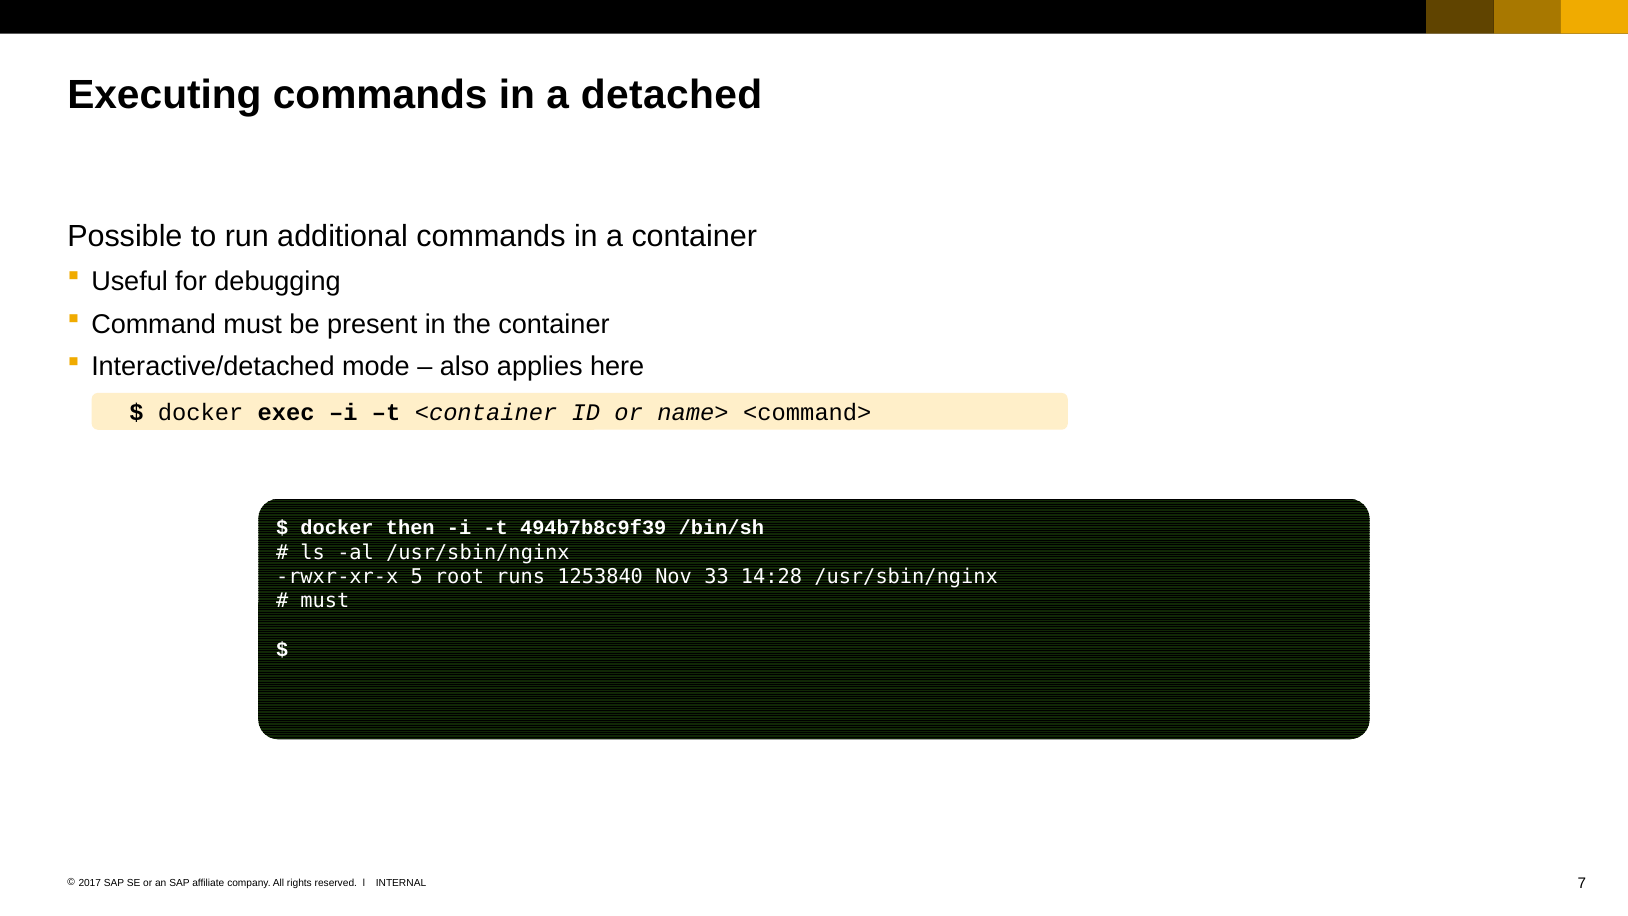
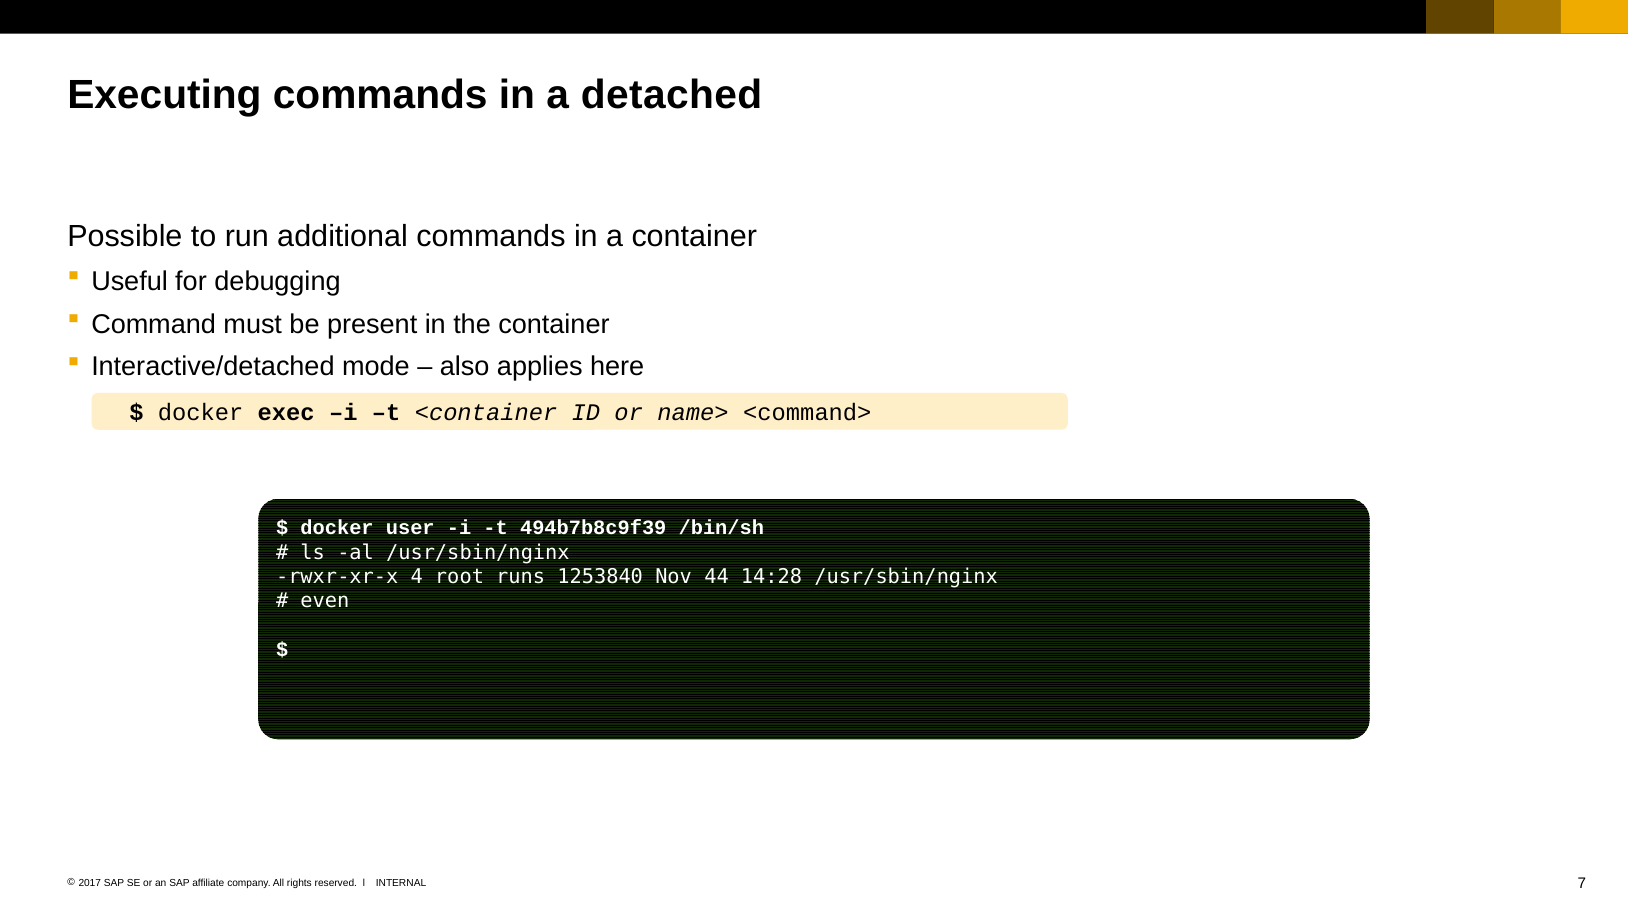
then: then -> user (410, 528)
5: 5 -> 4 (417, 576)
33: 33 -> 44 (717, 576)
must: must -> even (325, 601)
